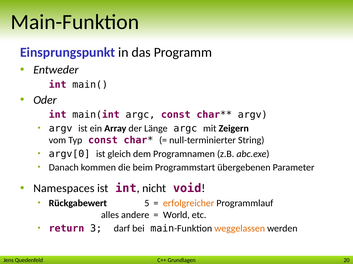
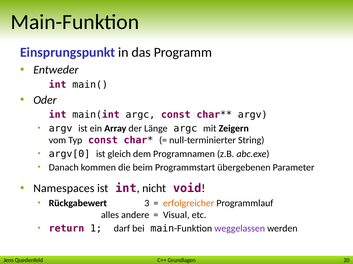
5: 5 -> 3 (147, 204)
World: World -> Visual (176, 215)
3: 3 -> 1 (96, 229)
weggelassen colour: orange -> purple (240, 229)
